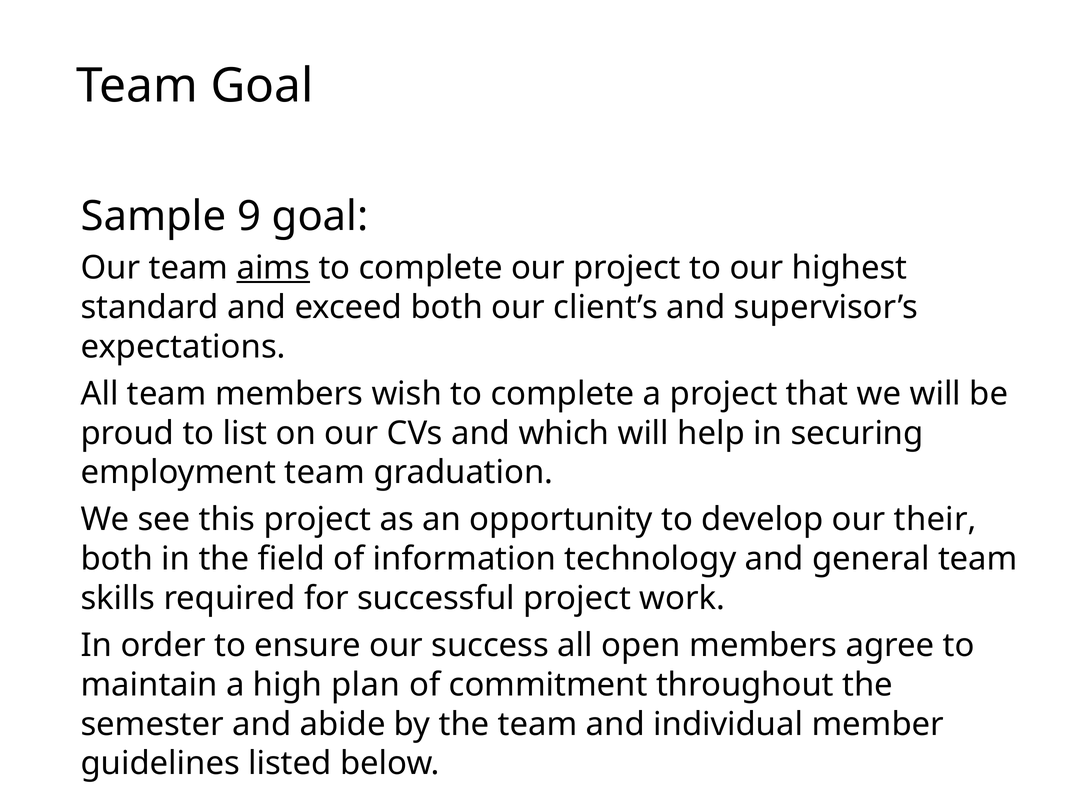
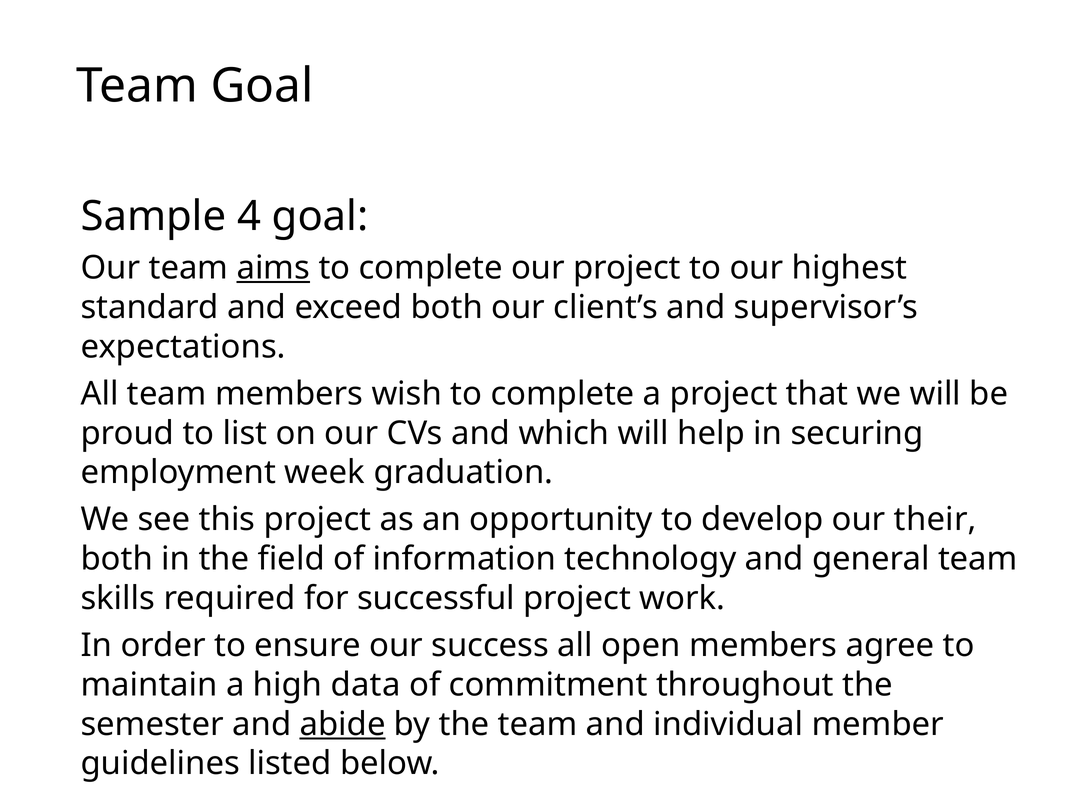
9: 9 -> 4 (249, 217)
employment team: team -> week (325, 473)
plan: plan -> data (366, 685)
abide underline: none -> present (343, 725)
